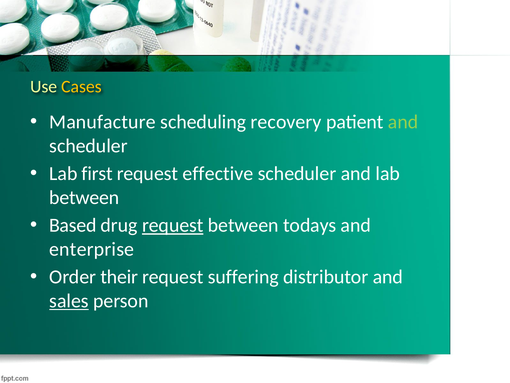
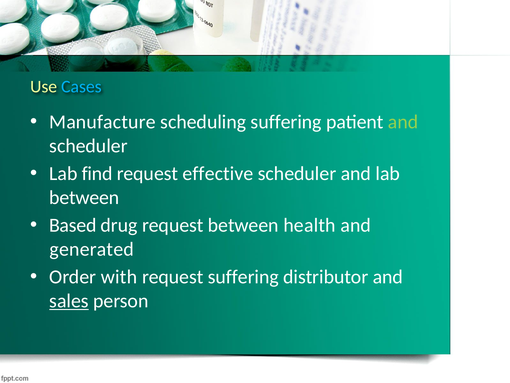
Cases colour: yellow -> light blue (81, 86)
scheduling recovery: recovery -> suffering (286, 122)
first: first -> find (97, 174)
request underline: present -> none (173, 225)
todays: todays -> health (310, 225)
enterprise: enterprise -> generated (92, 249)
their: their -> with (119, 277)
